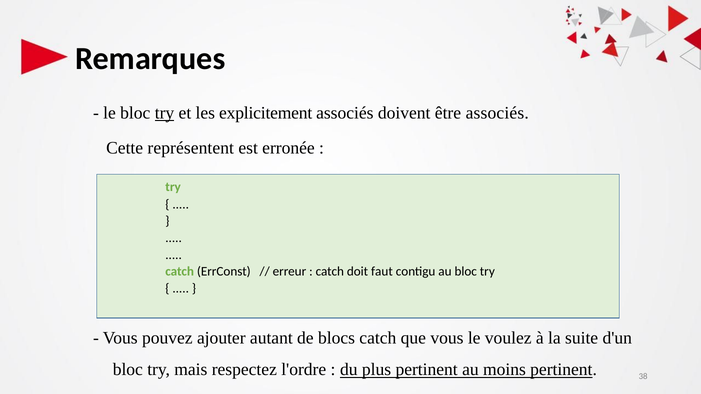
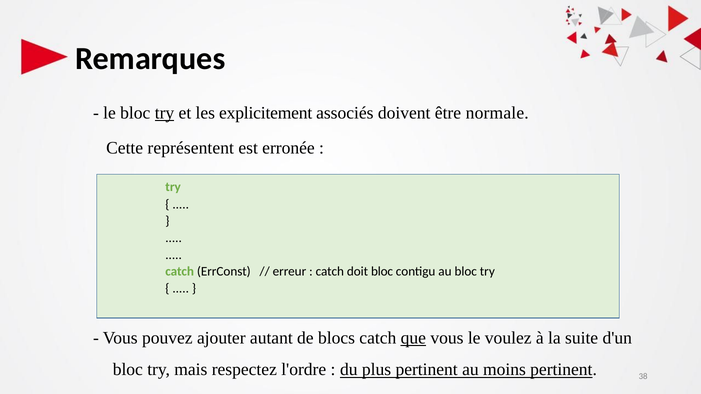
être associés: associés -> normale (497, 113)
doit faut: faut -> bloc (382, 272)
que underline: none -> present (413, 338)
